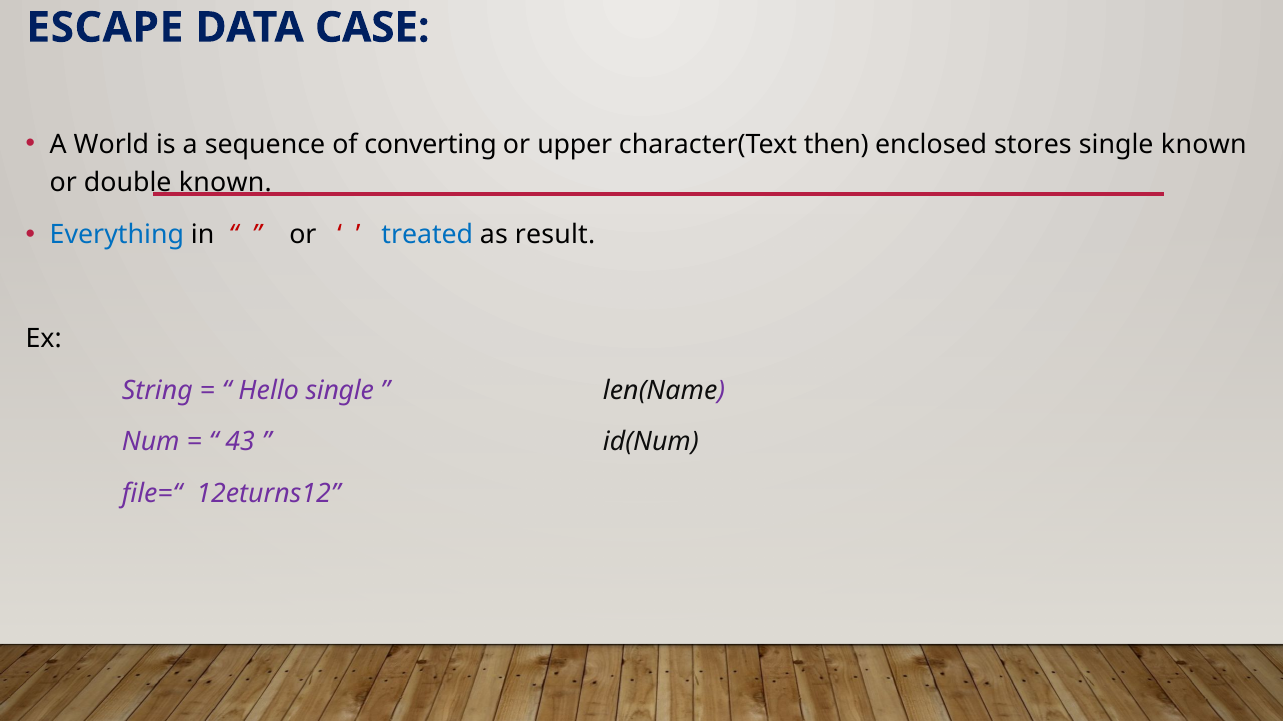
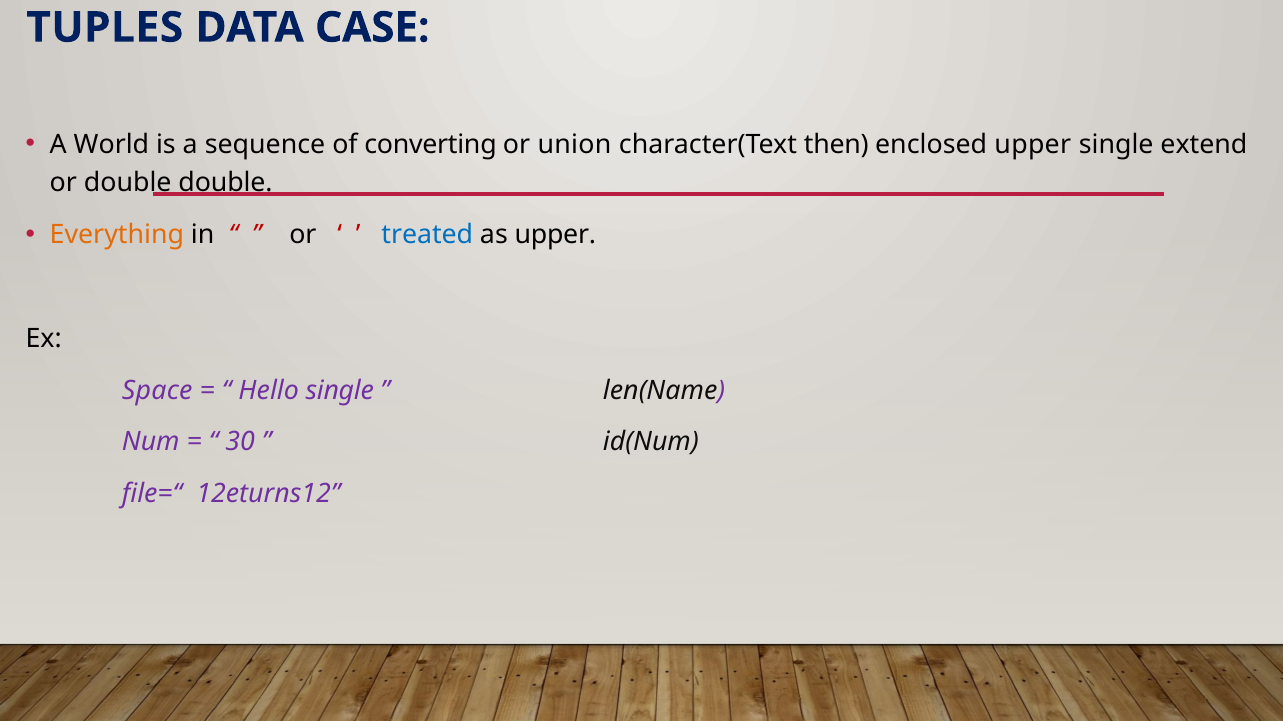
ESCAPE: ESCAPE -> TUPLES (105, 28)
upper: upper -> union (575, 145)
enclosed stores: stores -> upper (1033, 145)
single known: known -> extend (1204, 145)
double known: known -> double (226, 183)
Everything colour: blue -> orange (117, 235)
as result: result -> upper (555, 235)
String: String -> Space (157, 391)
43: 43 -> 30 (240, 443)
